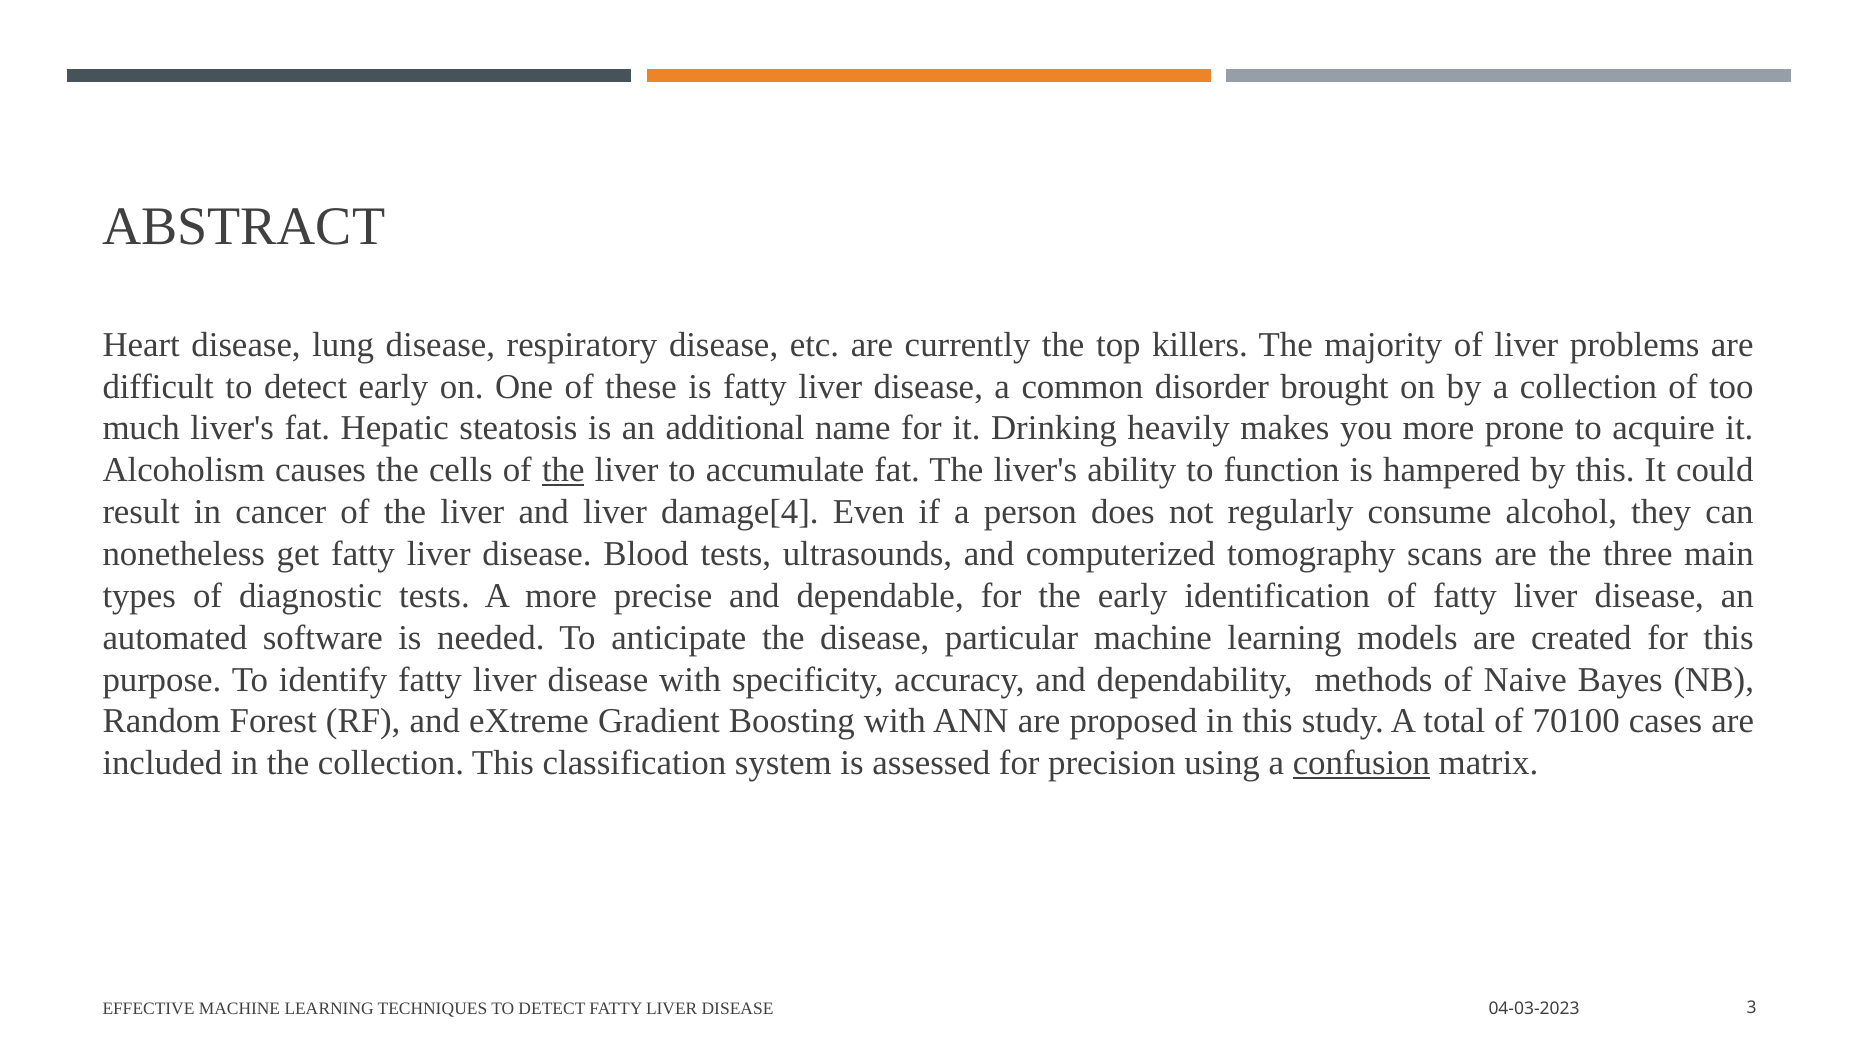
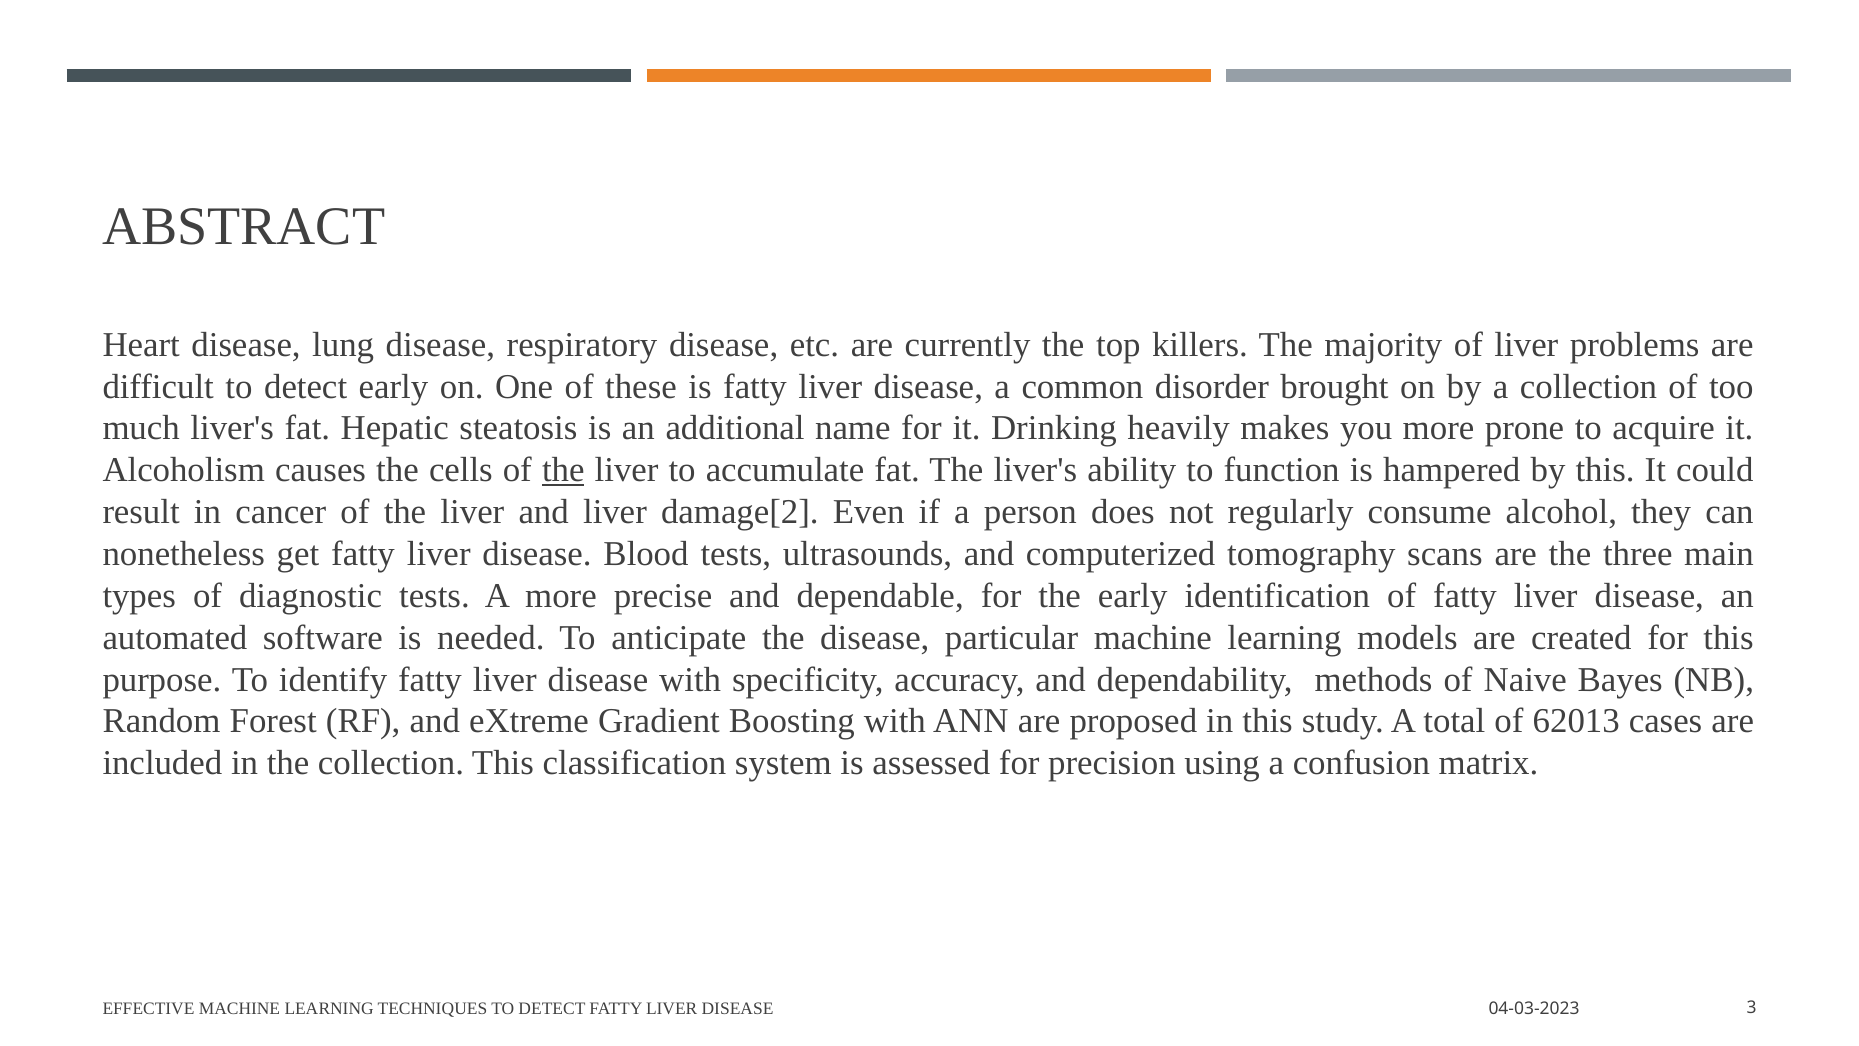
damage[4: damage[4 -> damage[2 (740, 512)
70100: 70100 -> 62013 (1576, 721)
confusion underline: present -> none (1361, 763)
